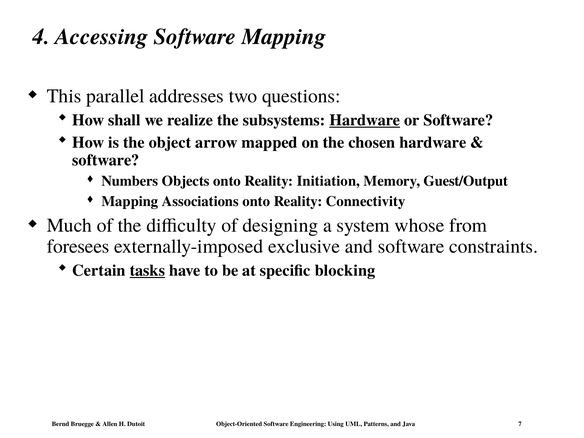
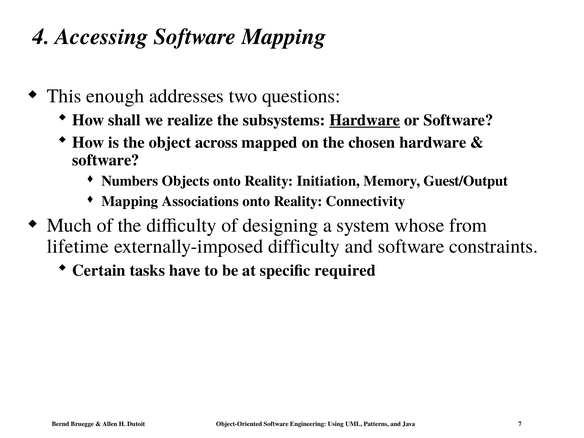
parallel: parallel -> enough (115, 96)
arrow: arrow -> across (216, 143)
foresees: foresees -> lifetime (78, 246)
externally-imposed exclusive: exclusive -> difficulty (304, 246)
tasks underline: present -> none (147, 271)
blocking: blocking -> required (345, 271)
